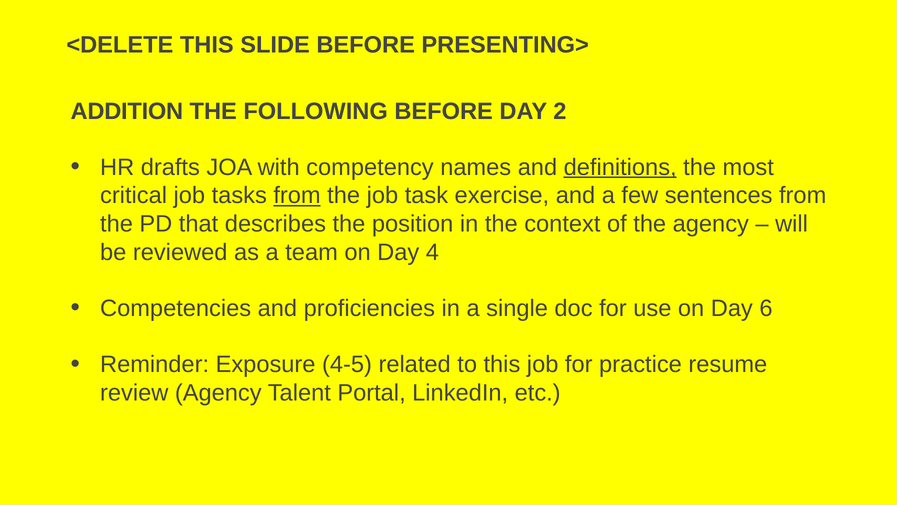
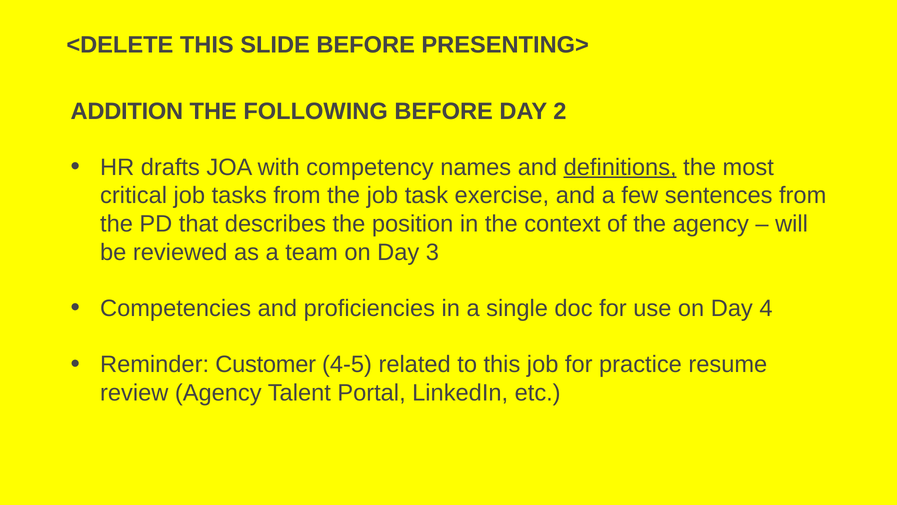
from underline: present -> none (297, 195)
4: 4 -> 3 (432, 252)
6: 6 -> 4 (766, 308)
Exposure: Exposure -> Customer (266, 364)
